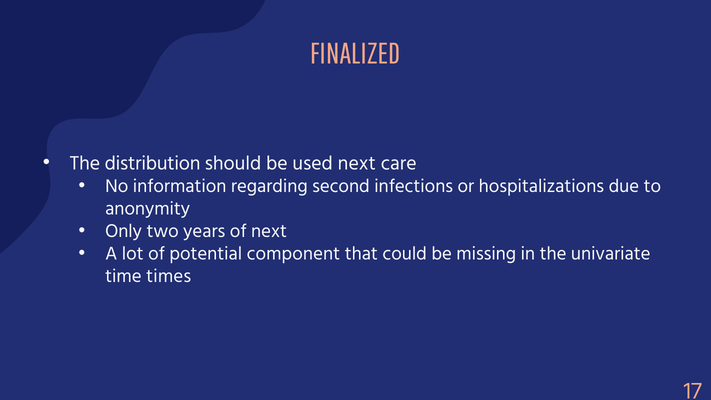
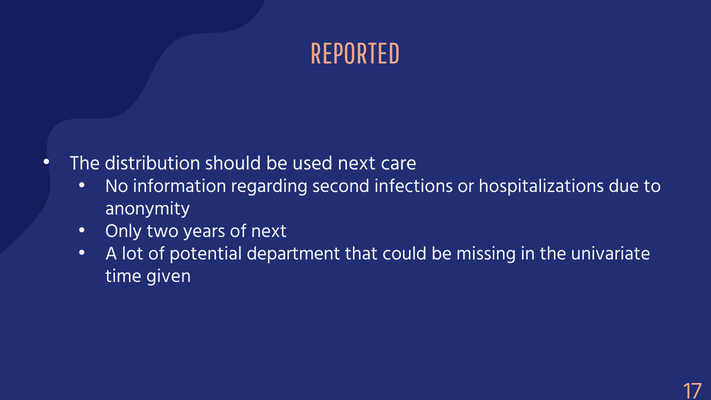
FINALIZED: FINALIZED -> REPORTED (355, 54)
component: component -> department (294, 254)
times: times -> given (169, 276)
